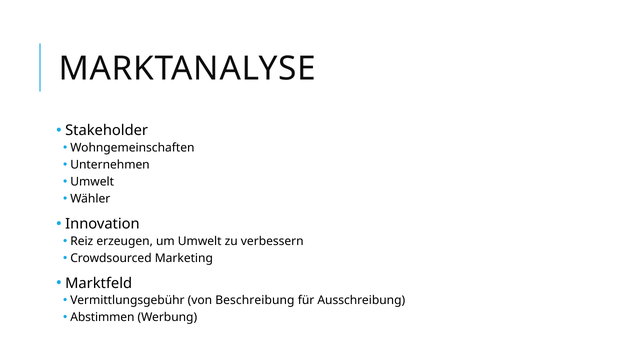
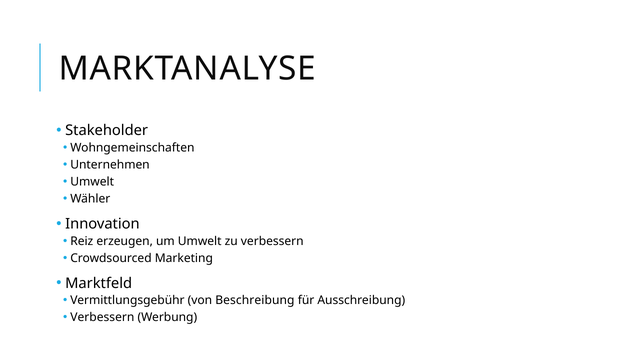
Abstimmen: Abstimmen -> Verbessern (102, 317)
